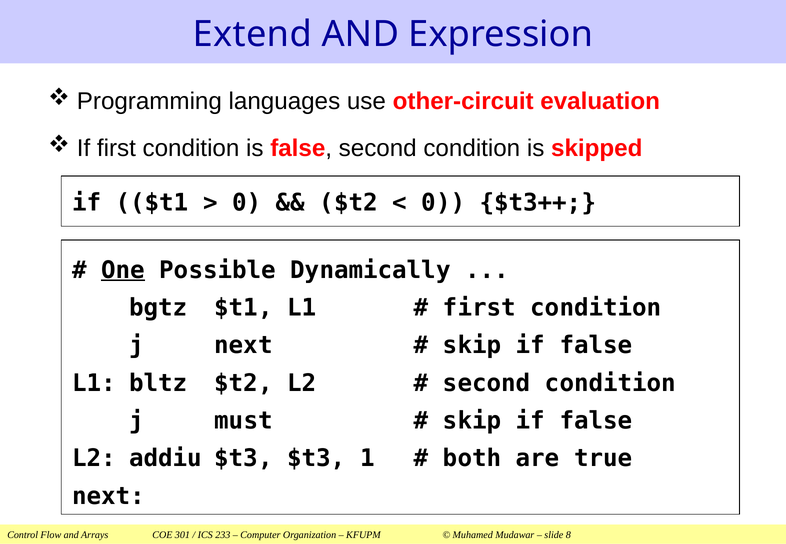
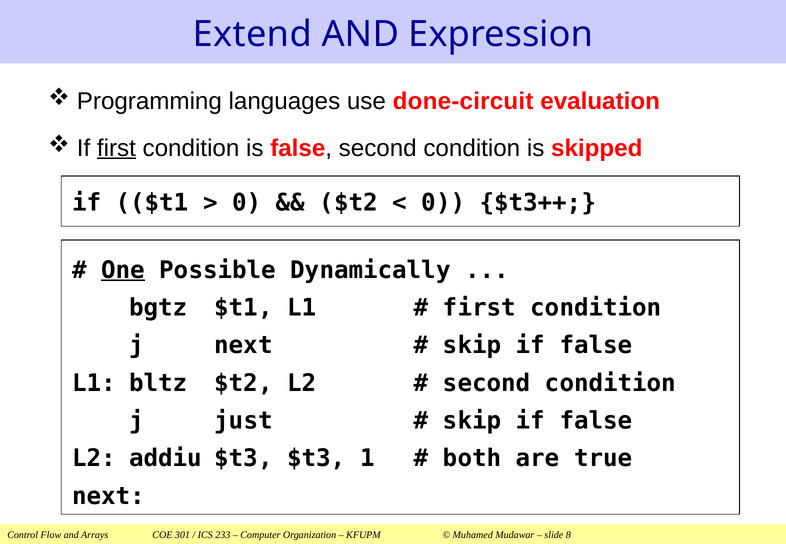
other-circuit: other-circuit -> done-circuit (463, 101)
first underline: none -> present (116, 148)
must: must -> just (244, 421)
